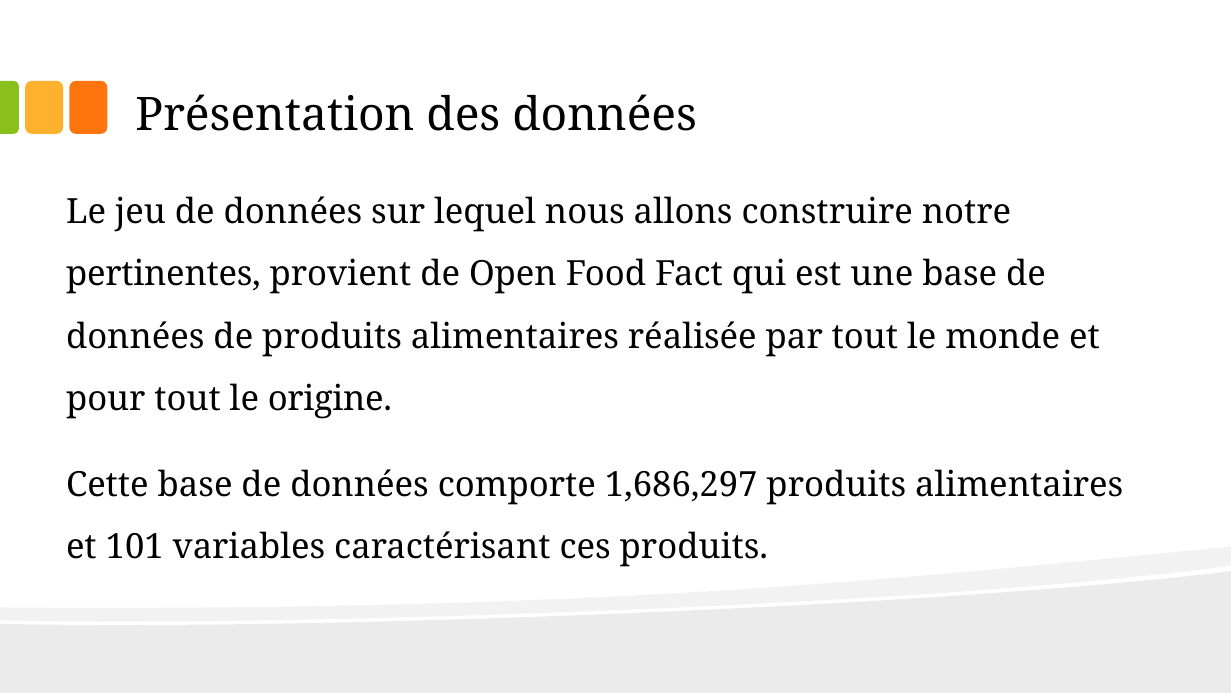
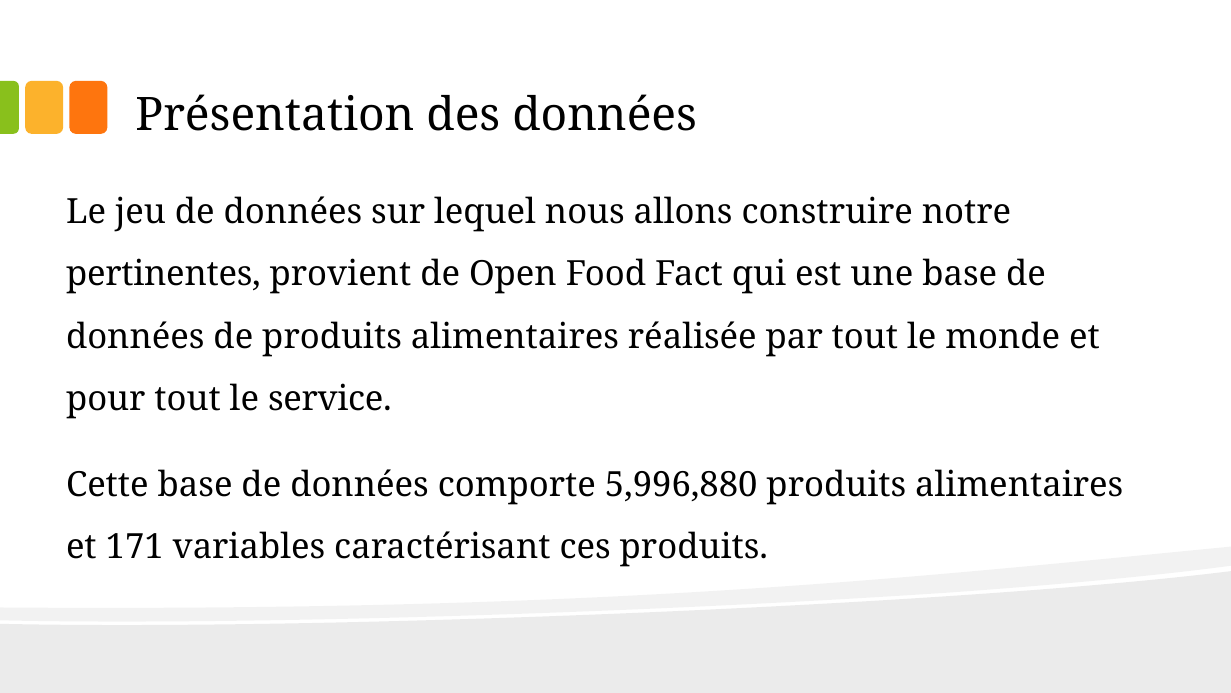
origine: origine -> service (330, 399)
1,686,297: 1,686,297 -> 5,996,880 (681, 484)
101: 101 -> 171 (135, 547)
